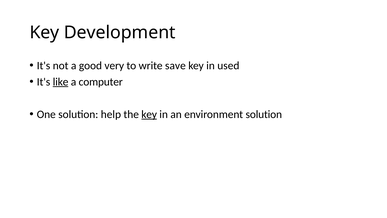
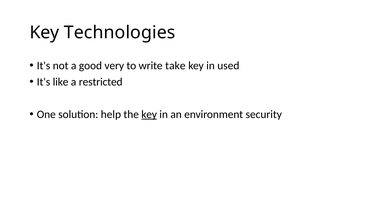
Development: Development -> Technologies (120, 33)
save: save -> take (175, 65)
like underline: present -> none (61, 82)
computer: computer -> restricted (101, 82)
environment solution: solution -> security (264, 114)
